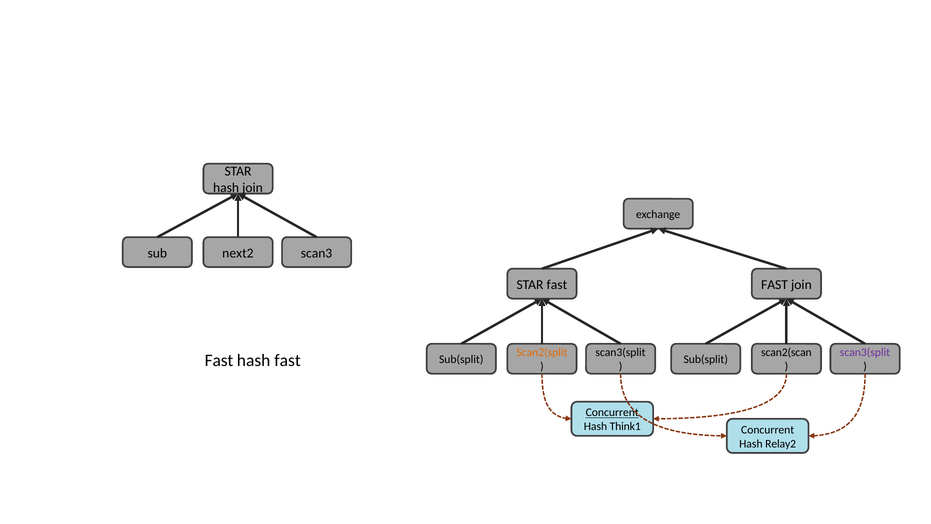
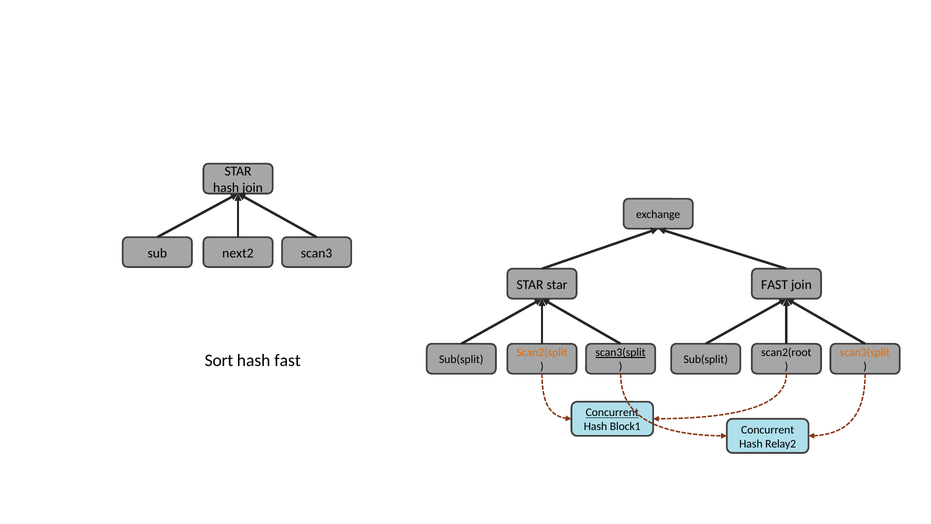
STAR fast: fast -> star (557, 284)
scan3(split underline: none -> present (621, 352)
scan2(scan: scan2(scan -> scan2(root (786, 352)
scan3(split colour: purple -> orange (865, 352)
Fast: Fast -> Sort (219, 360)
Think1: Think1 -> Block1 (625, 426)
